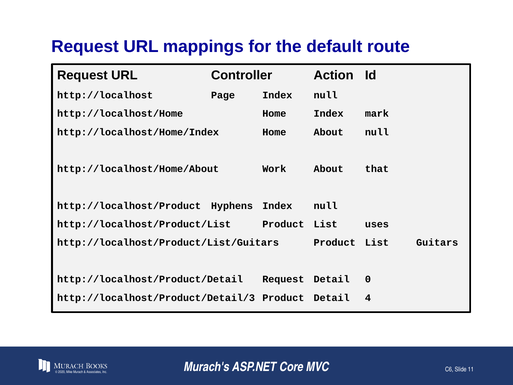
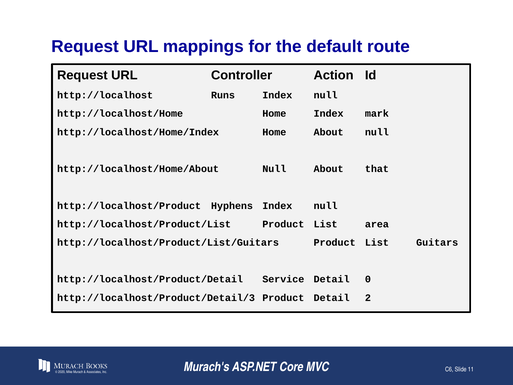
Page: Page -> Runs (223, 95)
http://localhost/Home/About Work: Work -> Null (274, 169)
uses: uses -> area (377, 224)
http://localhost/Product/Detail Request: Request -> Service (283, 279)
4: 4 -> 2 (368, 298)
